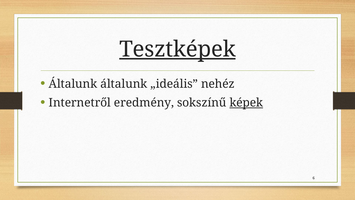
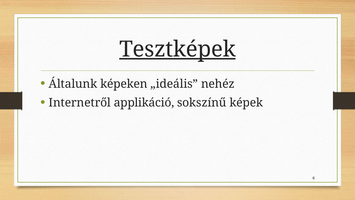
Általunk általunk: általunk -> képeken (124, 84)
eredmény: eredmény -> applikáció (144, 103)
képek underline: present -> none (246, 103)
